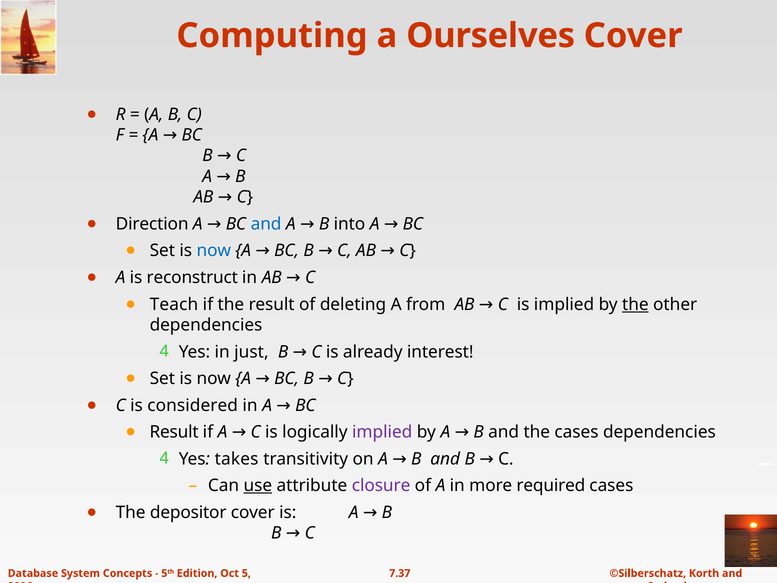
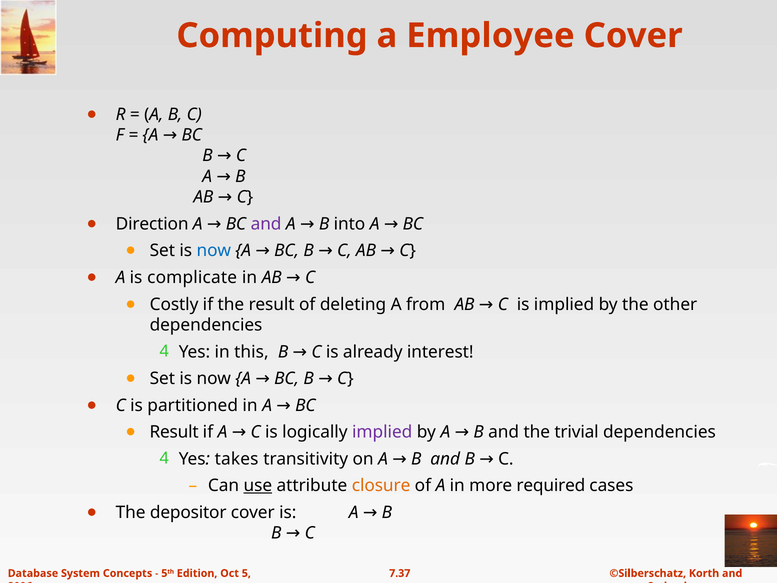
Ourselves: Ourselves -> Employee (490, 36)
and colour: blue -> purple (266, 224)
reconstruct: reconstruct -> complicate (192, 277)
Teach: Teach -> Costly (174, 304)
the underline: present -> none (635, 304)
just: just -> this (251, 352)
considered: considered -> partitioned (193, 405)
the cases: cases -> trivial (577, 432)
closure colour: purple -> orange (381, 486)
